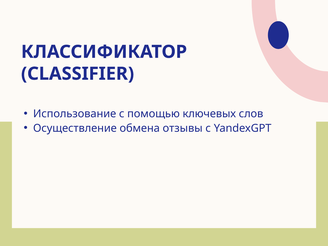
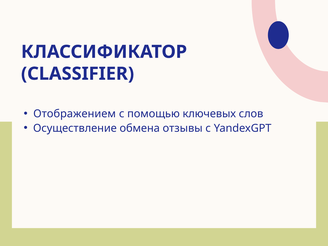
Использование: Использование -> Отображением (75, 114)
